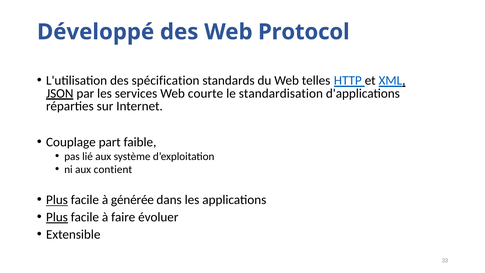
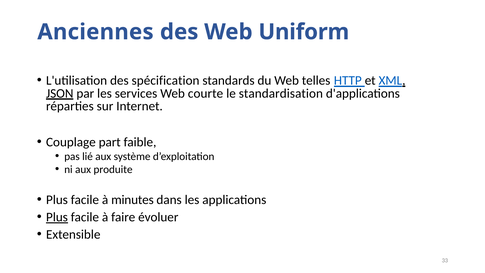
Développé: Développé -> Anciennes (95, 32)
Protocol: Protocol -> Uniform (304, 32)
contient: contient -> produite (113, 169)
Plus underline: present -> none (57, 200)
générée: générée -> minutes (132, 200)
